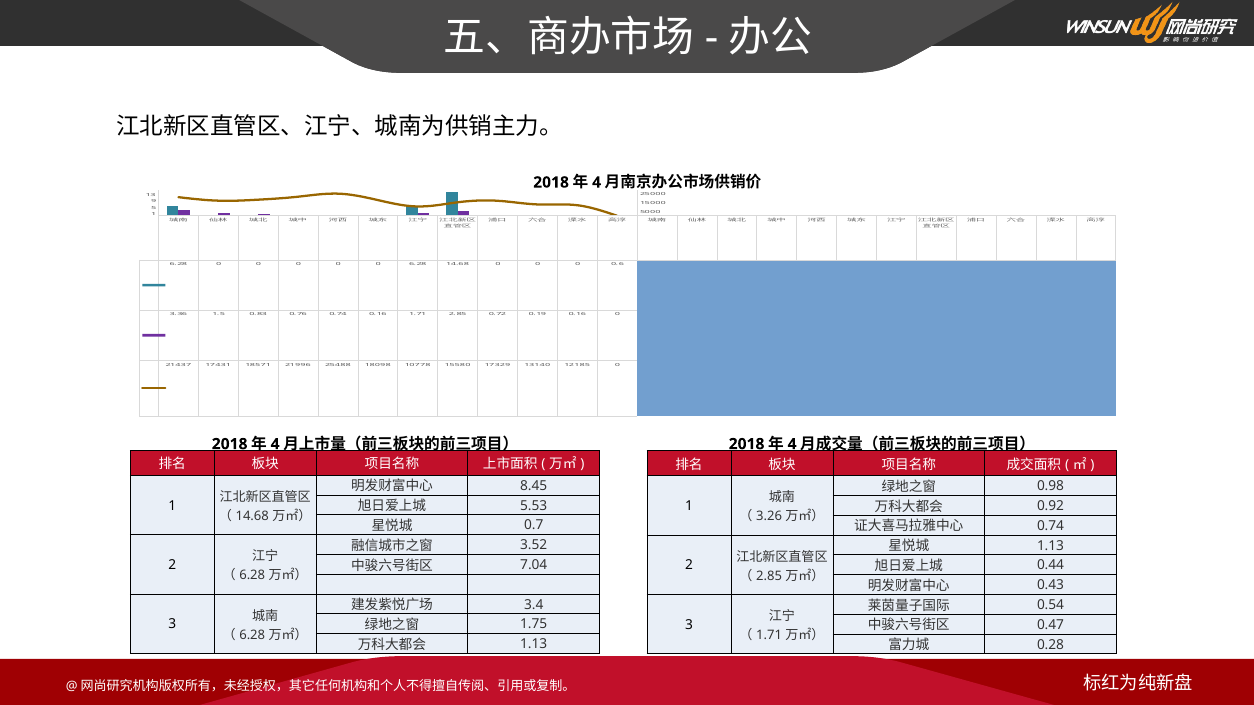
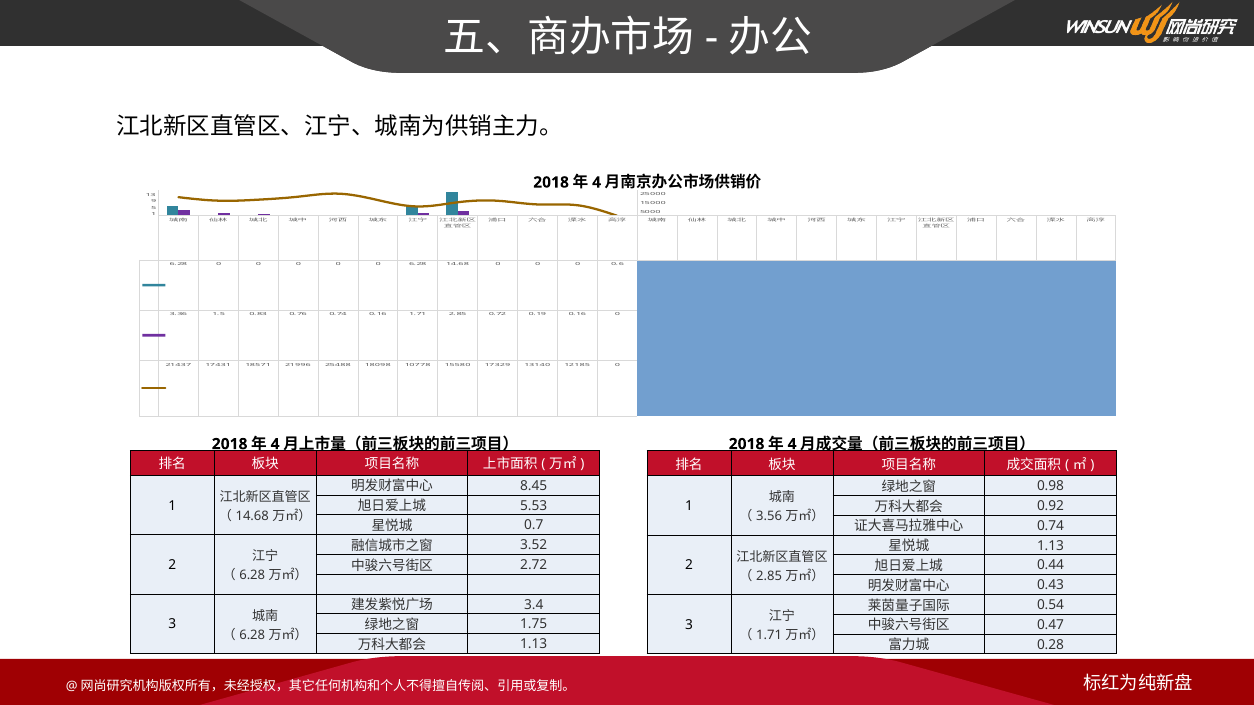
3.26: 3.26 -> 3.56 (769, 517)
7.04: 7.04 -> 2.72 (534, 565)
